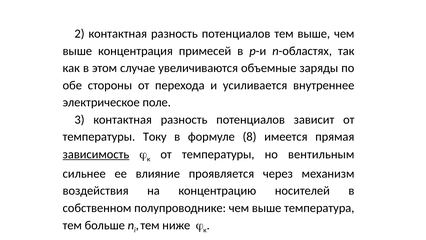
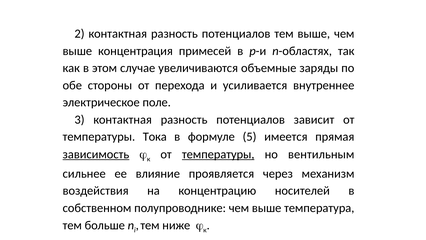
Току: Току -> Тока (155, 137)
8: 8 -> 5 (250, 137)
температуры underline: none -> present (218, 154)
